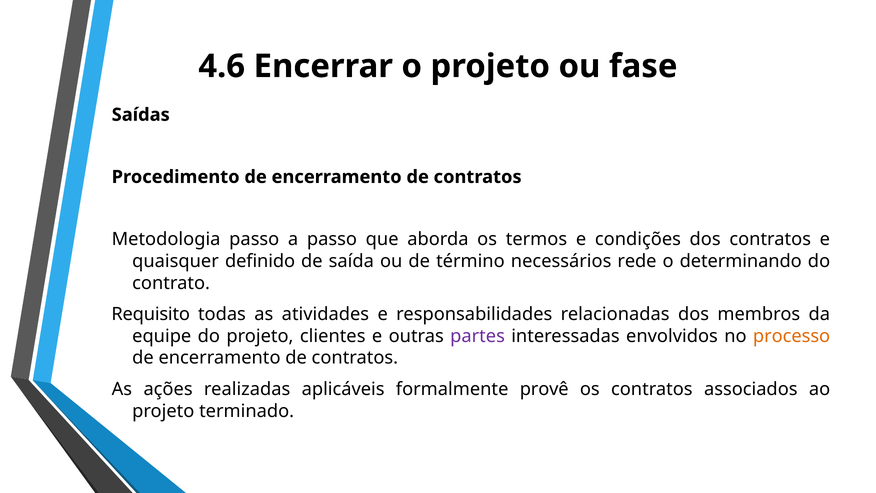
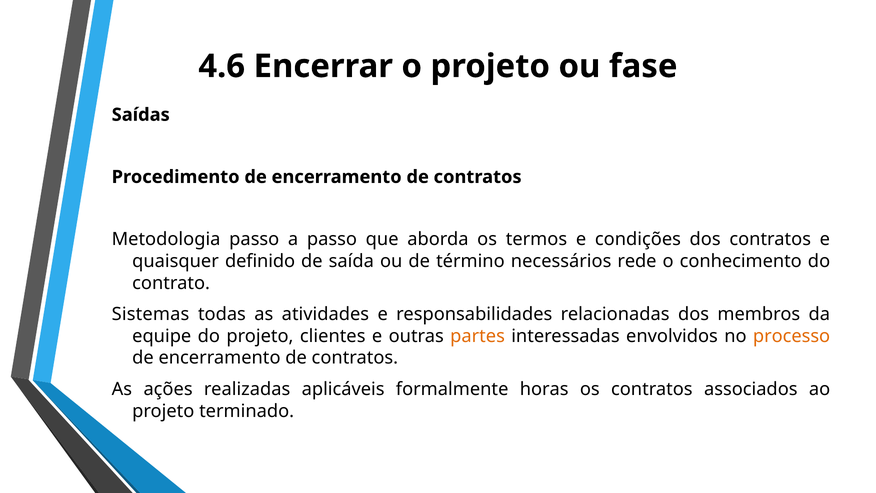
determinando: determinando -> conhecimento (741, 261)
Requisito: Requisito -> Sistemas (151, 314)
partes colour: purple -> orange (478, 336)
provê: provê -> horas (544, 389)
